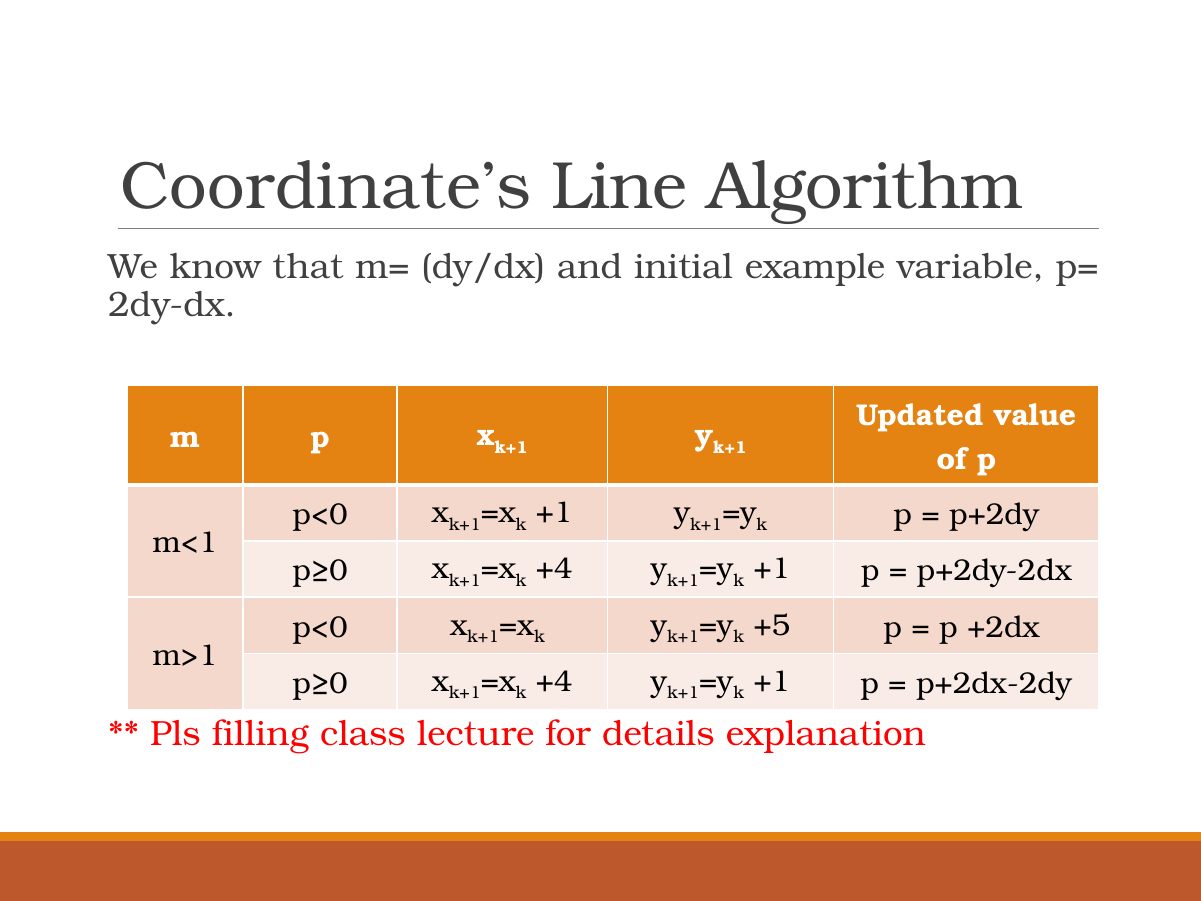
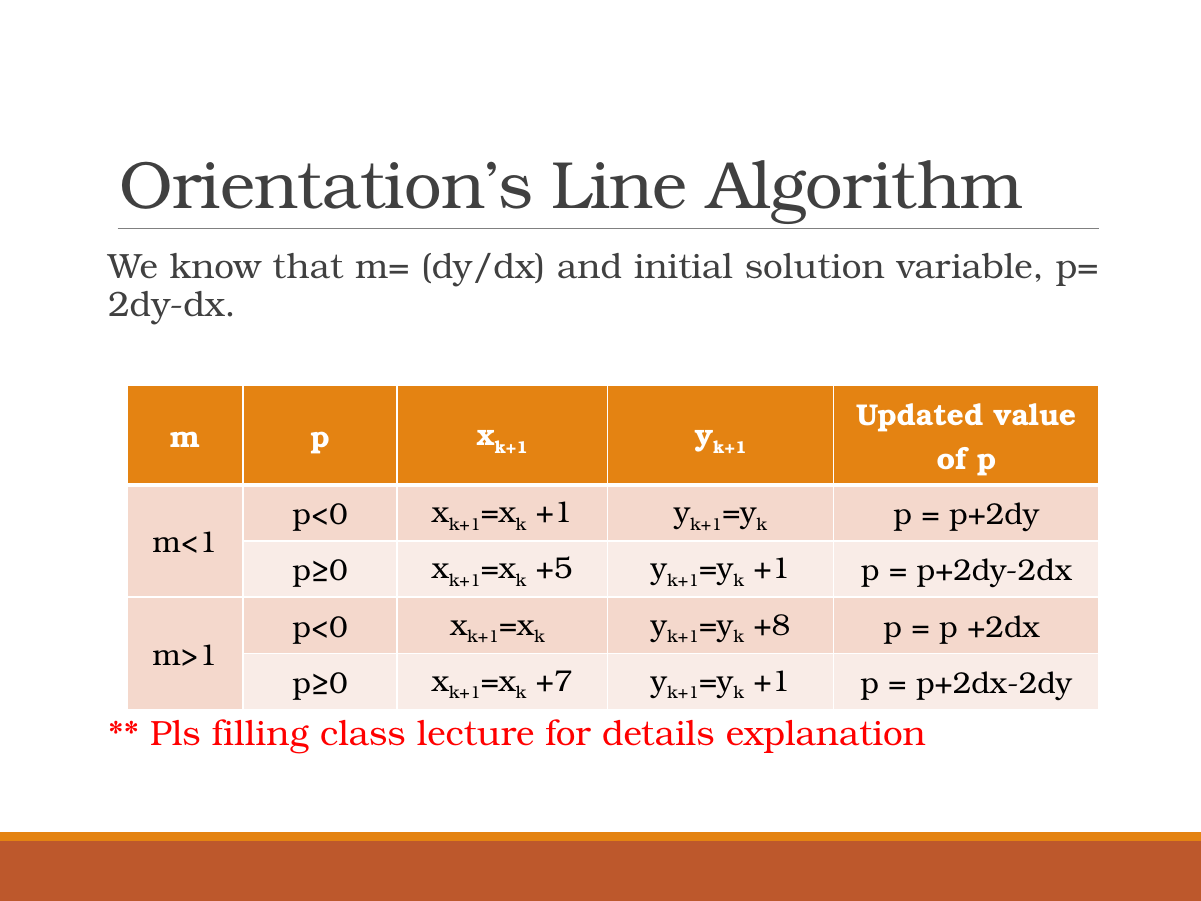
Coordinate’s: Coordinate’s -> Orientation’s (326, 187)
example: example -> solution (815, 267)
+4: +4 -> +5 (554, 569)
+5: +5 -> +8 (772, 625)
+4: +4 -> +7 (554, 681)
